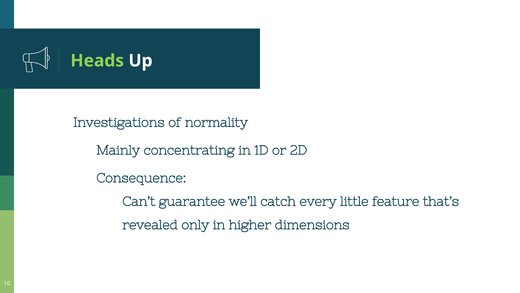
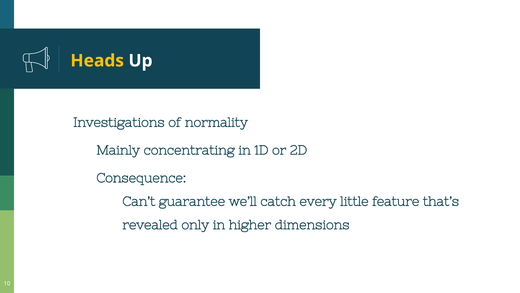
Heads colour: light green -> yellow (97, 61)
